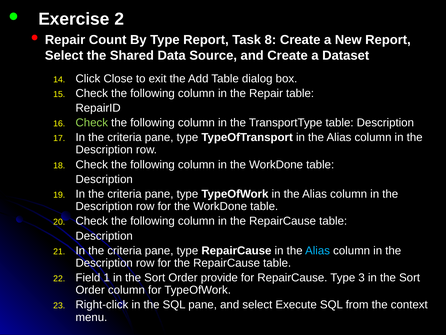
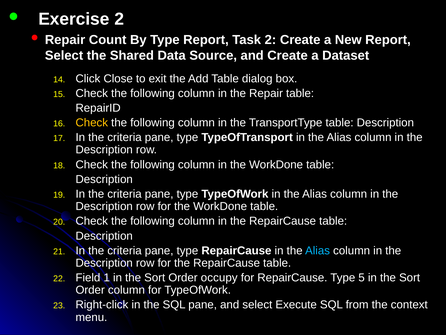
Task 8: 8 -> 2 (270, 40)
Check colour: light green -> yellow (92, 123)
provide: provide -> occupy (219, 277)
3: 3 -> 5 (362, 277)
